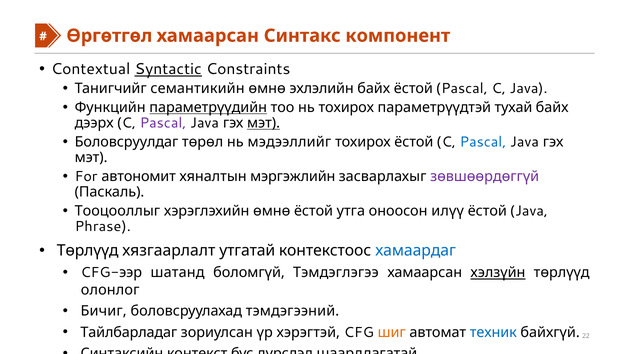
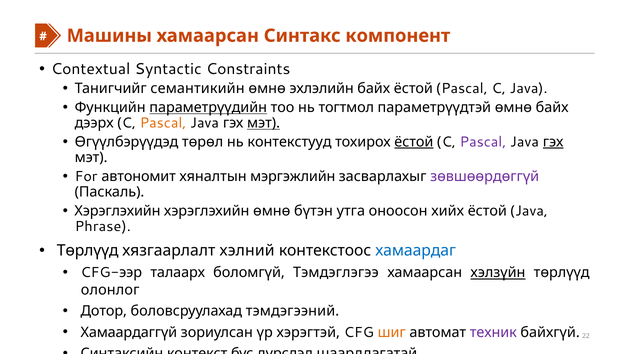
Өргөтгөл: Өргөтгөл -> Машины (109, 36)
Syntactic underline: present -> none (168, 69)
нь тохирох: тохирох -> тогтмол (346, 107)
параметрүүдтэй тухай: тухай -> өмнө (513, 107)
Pascal colour: purple -> orange (163, 123)
Боловсруулдаг: Боловсруулдаг -> Өгүүлбэрүүдэд (126, 142)
мэдээллийг: мэдээллийг -> контекстууд (289, 142)
ёстой underline: none -> present (414, 142)
Pascal colour: blue -> purple (483, 142)
гэх underline: none -> present (553, 142)
Тооцооллыг: Тооцооллыг -> Хэрэглэхийн (117, 211)
өмнө ёстой: ёстой -> бүтэн (314, 211)
илүү: илүү -> хийх (448, 211)
утгатай: утгатай -> хэлний (247, 250)
шатанд: шатанд -> талаарх (178, 273)
Бичиг: Бичиг -> Дотор (104, 311)
Тайлбарладаг: Тайлбарладаг -> Хамаардаггүй (129, 332)
техник colour: blue -> purple (493, 332)
